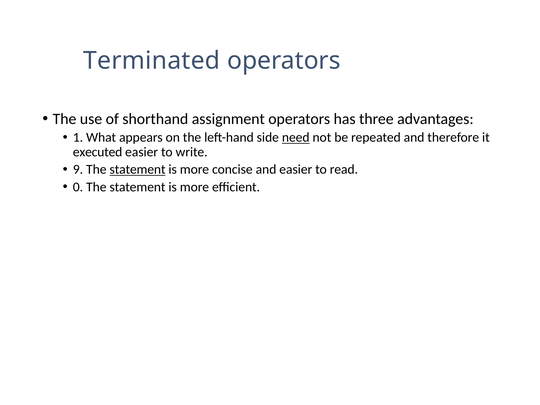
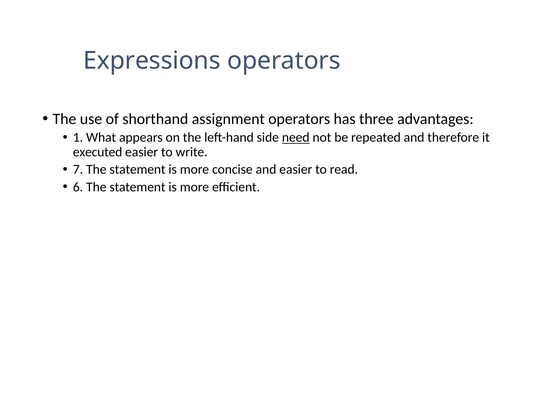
Terminated: Terminated -> Expressions (152, 61)
9: 9 -> 7 (78, 170)
statement underline: present -> none (138, 170)
0: 0 -> 6 (78, 187)
